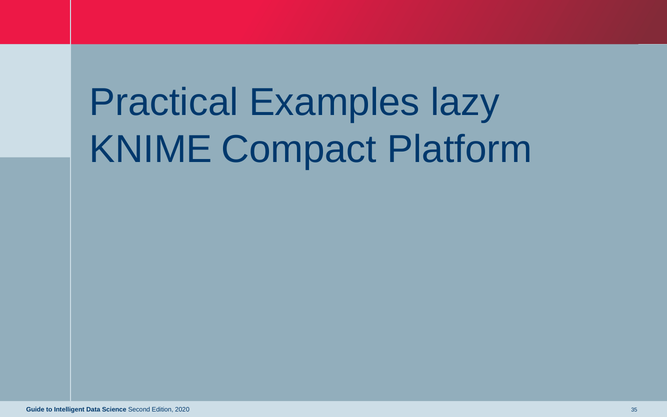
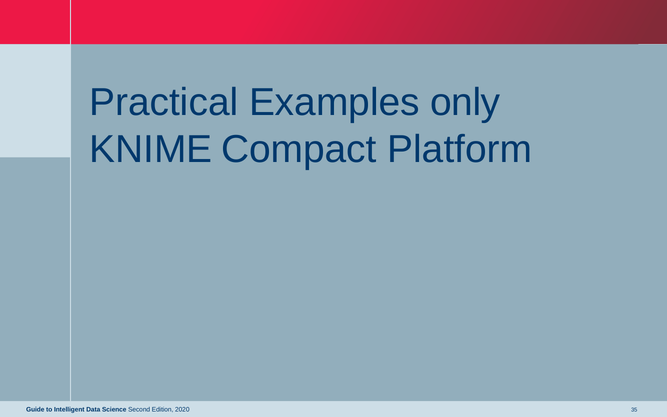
lazy: lazy -> only (465, 103)
